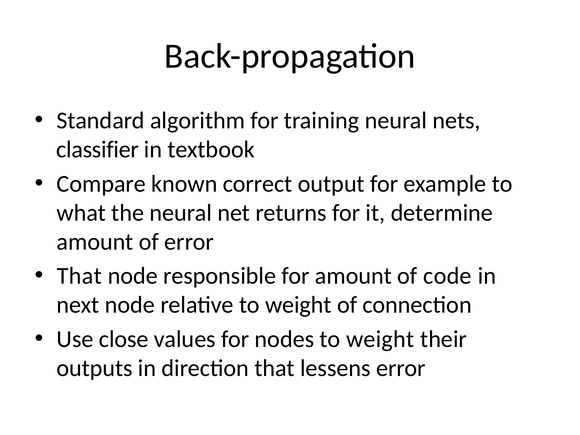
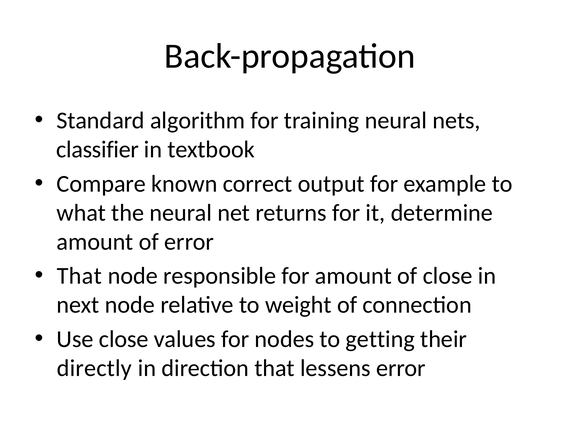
of code: code -> close (448, 276)
nodes to weight: weight -> getting (380, 339)
outputs: outputs -> directly (94, 368)
